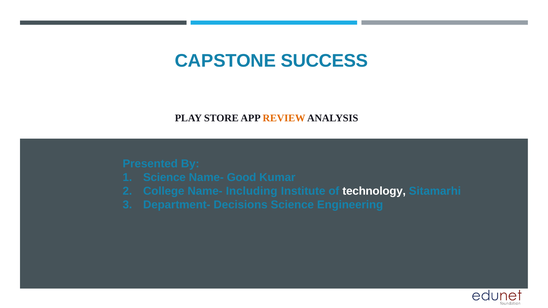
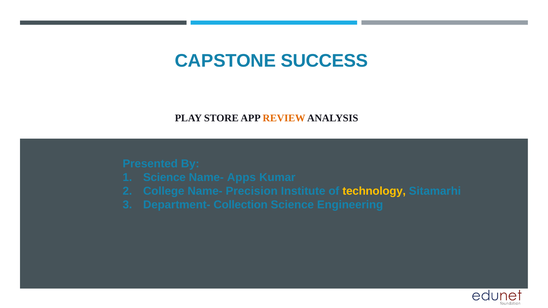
Good: Good -> Apps (241, 178)
Including: Including -> Precision (252, 191)
technology colour: white -> yellow (374, 191)
Decisions: Decisions -> Collection (241, 205)
